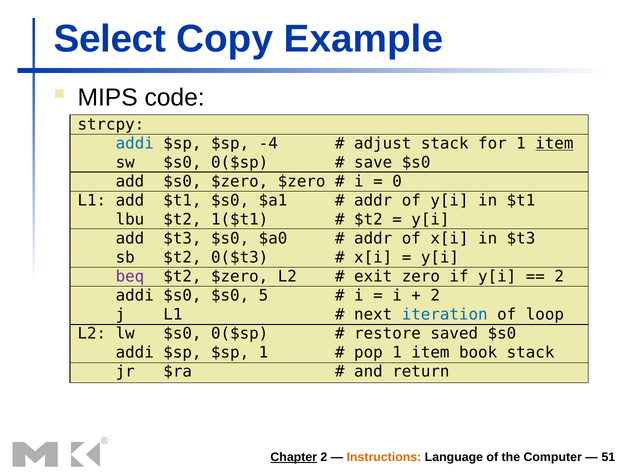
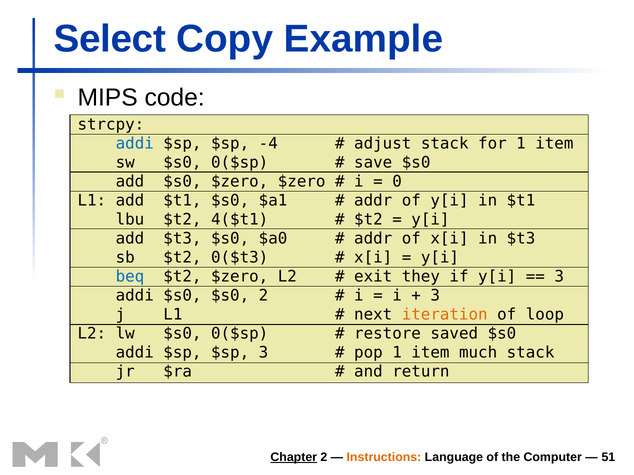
item underline: present -> none (554, 144)
1($t1: 1($t1 -> 4($t1 (240, 220)
beq colour: purple -> blue (130, 277)
zero: zero -> they (421, 277)
2: 2 -> 3 (559, 277)
$s0 5: 5 -> 2 (263, 296)
2: 2 -> 3 (435, 296)
iteration colour: blue -> orange (445, 315)
$sp 1: 1 -> 3 (263, 353)
book: book -> much (478, 353)
